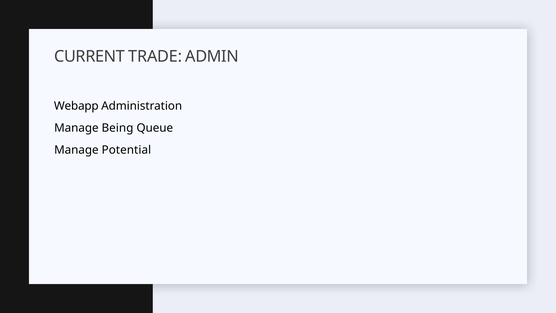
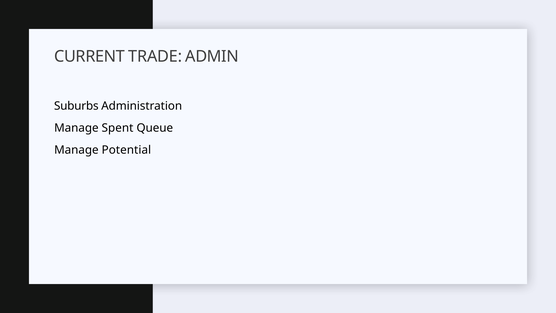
Webapp: Webapp -> Suburbs (76, 106)
Being: Being -> Spent (118, 128)
